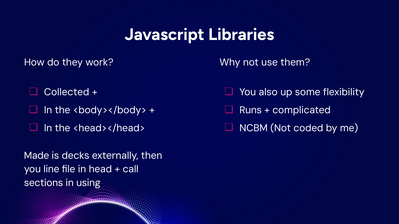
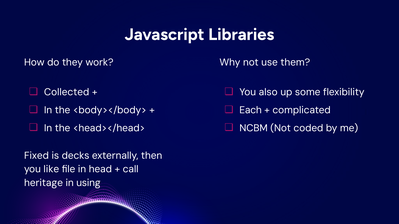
Runs: Runs -> Each (251, 110)
Made: Made -> Fixed (36, 156)
line: line -> like (51, 170)
sections: sections -> heritage (43, 183)
